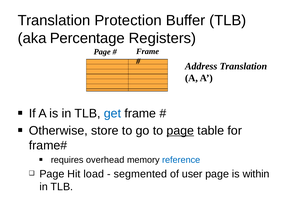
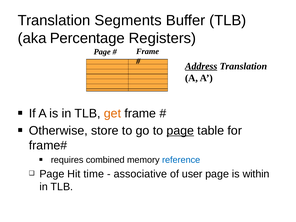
Protection: Protection -> Segments (128, 20)
Address underline: none -> present (201, 66)
get colour: blue -> orange (112, 113)
overhead: overhead -> combined (105, 160)
load: load -> time (94, 174)
segmented: segmented -> associative (140, 174)
